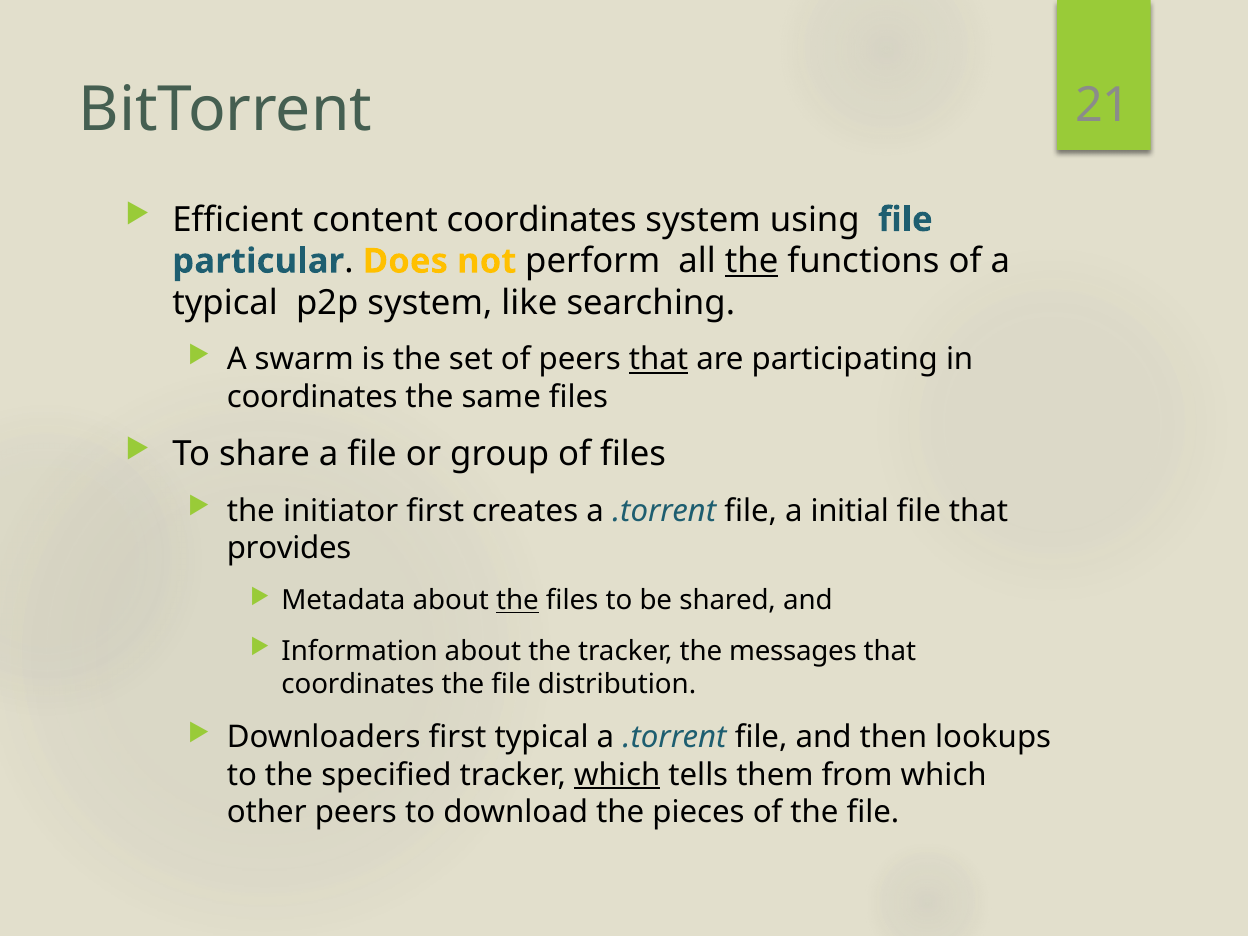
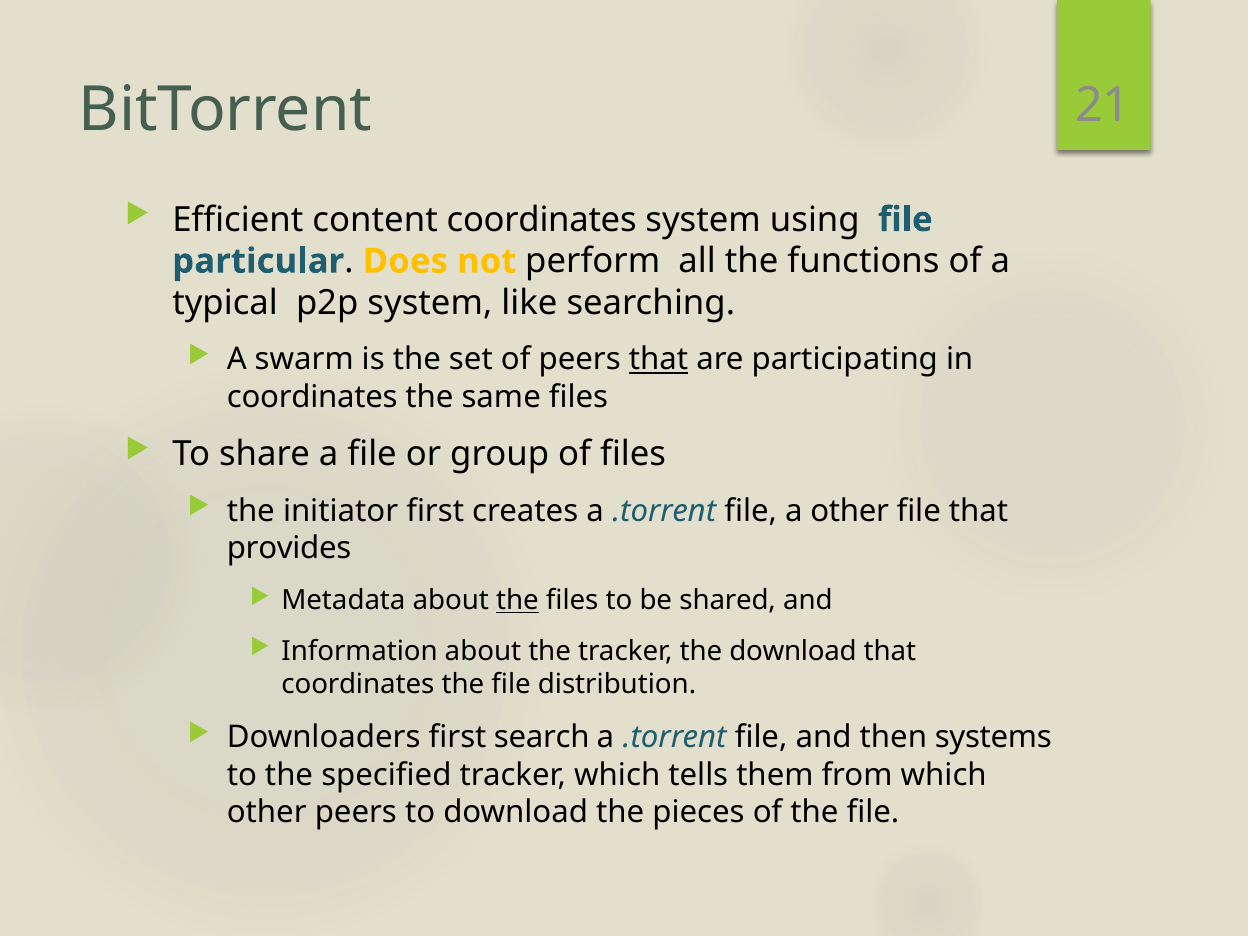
the underline: present -> none (752, 261)
a initial: initial -> other (850, 511)
the messages: messages -> download (793, 651)
first typical: typical -> search (542, 737)
lookups: lookups -> systems (993, 737)
which underline: present -> none (617, 775)
